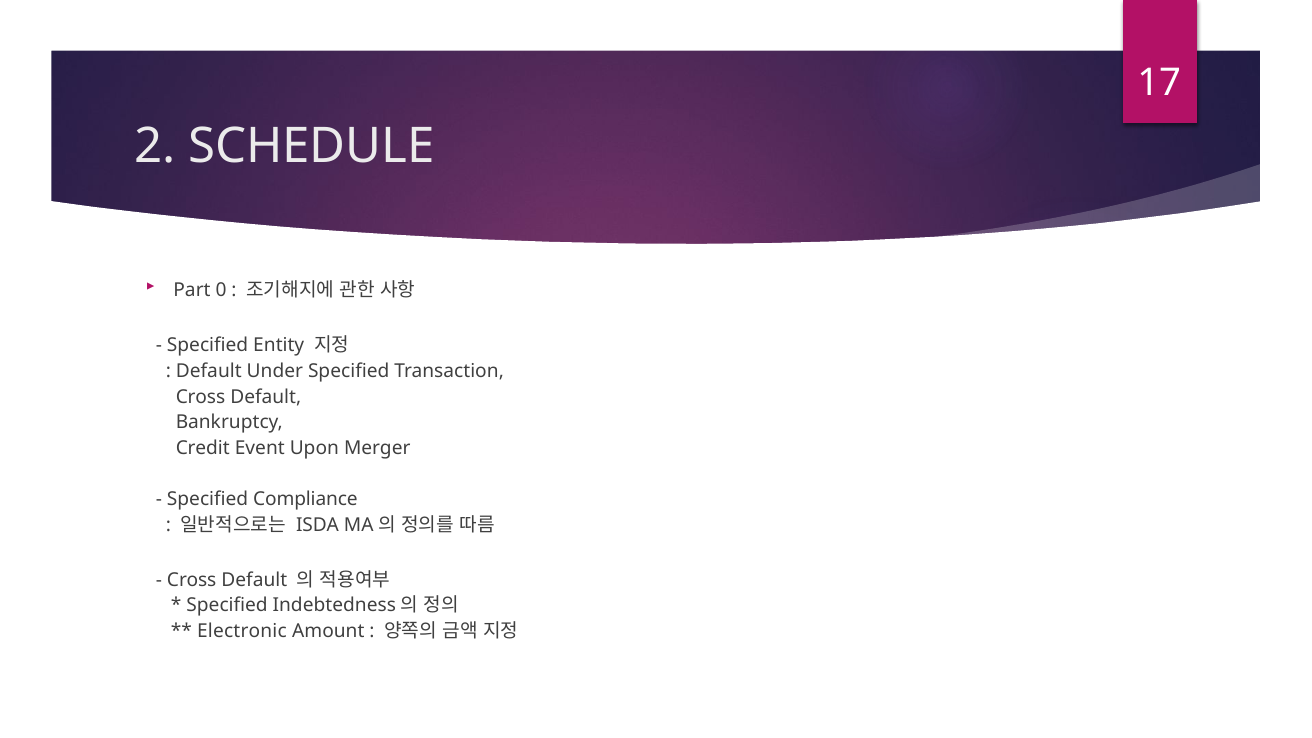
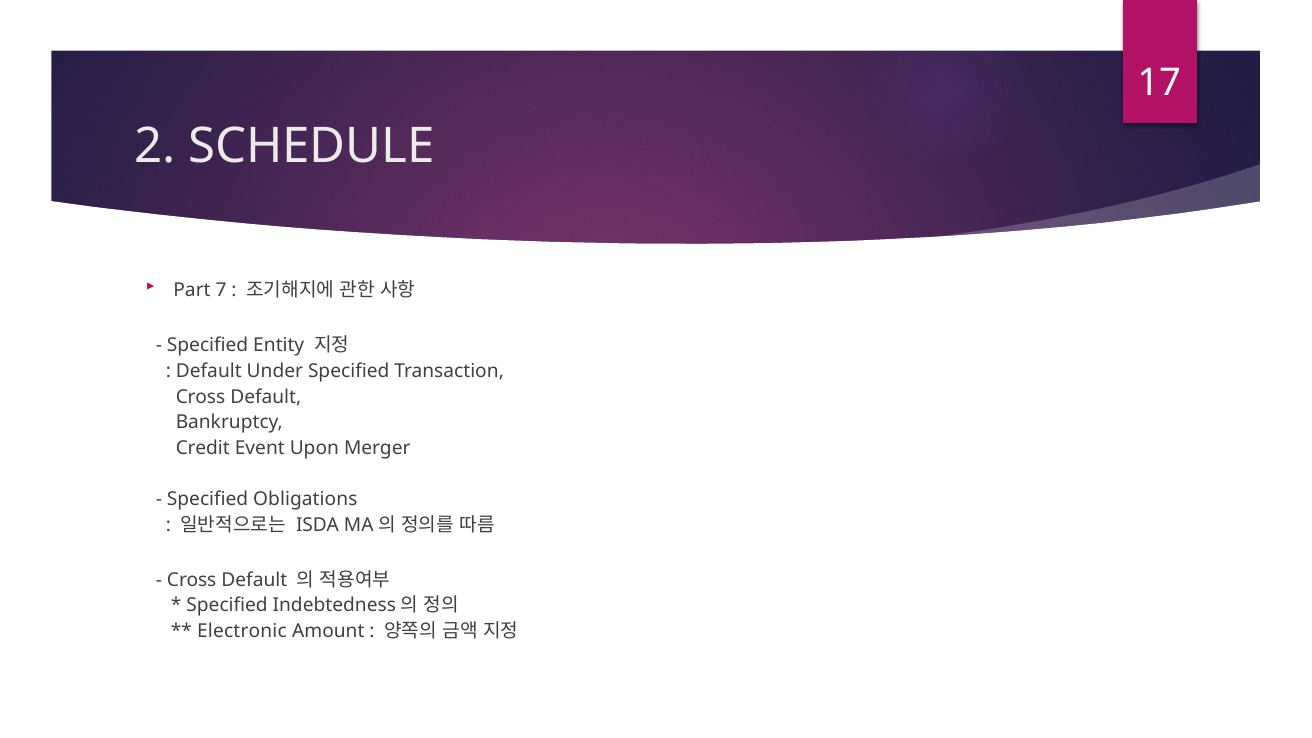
0: 0 -> 7 (221, 291)
Compliance: Compliance -> Obligations (305, 499)
